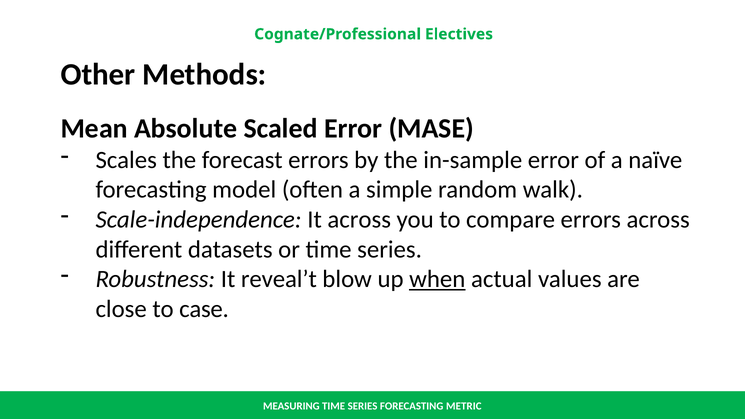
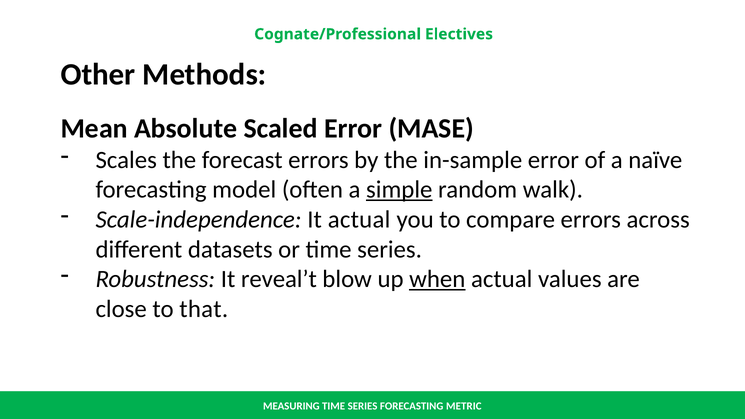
simple underline: none -> present (399, 190)
It across: across -> actual (359, 220)
case: case -> that (204, 309)
